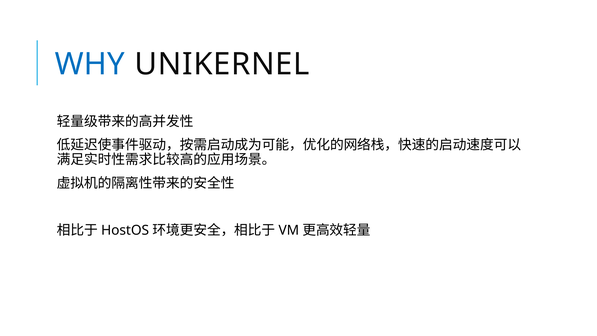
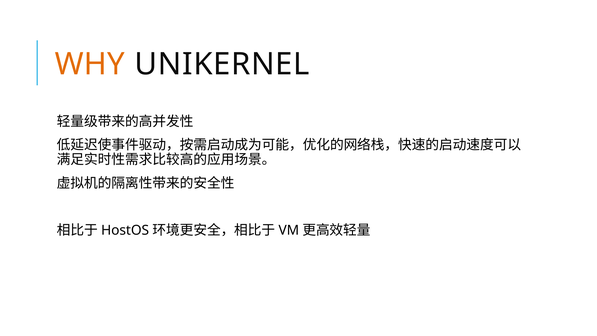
WHY colour: blue -> orange (90, 64)
